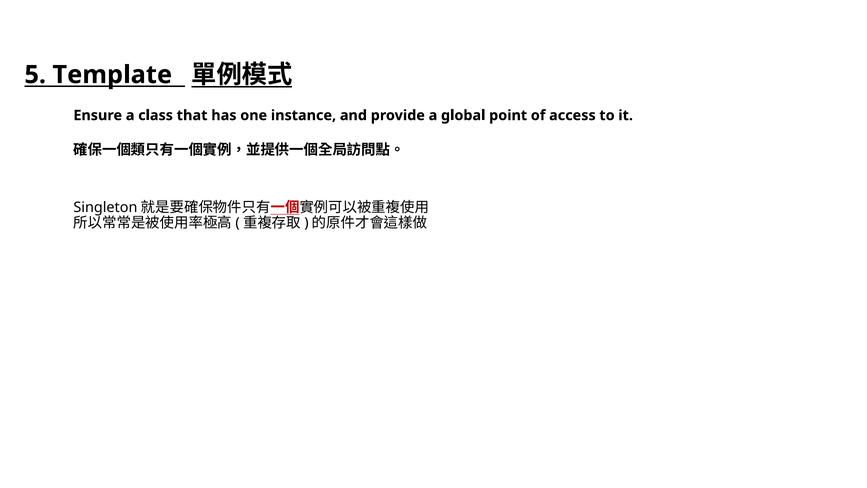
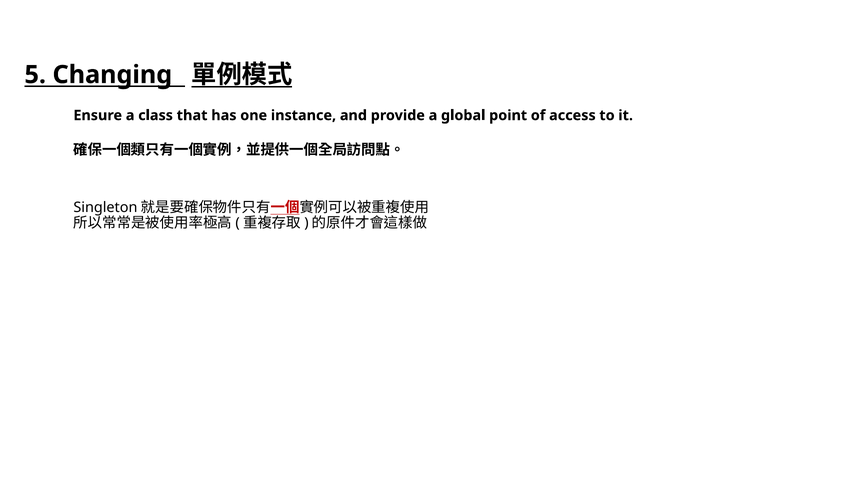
Template: Template -> Changing (112, 75)
